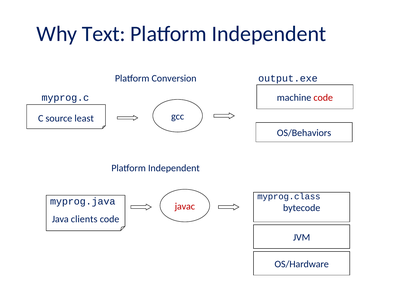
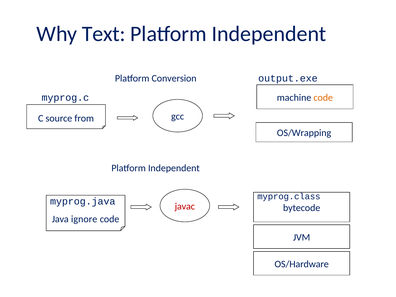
code colour: red -> orange (323, 98)
least: least -> from (84, 118)
OS/Behaviors: OS/Behaviors -> OS/Wrapping (304, 133)
clients: clients -> ignore (84, 219)
